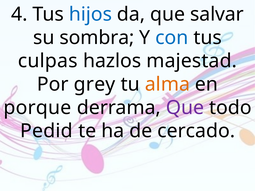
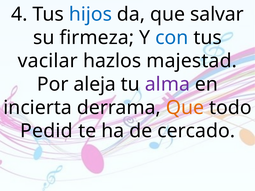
sombra: sombra -> firmeza (97, 38)
culpas: culpas -> vacilar (48, 61)
grey: grey -> aleja (95, 84)
alma colour: orange -> purple (167, 84)
porque: porque -> incierta (38, 108)
Que colour: purple -> orange (185, 108)
